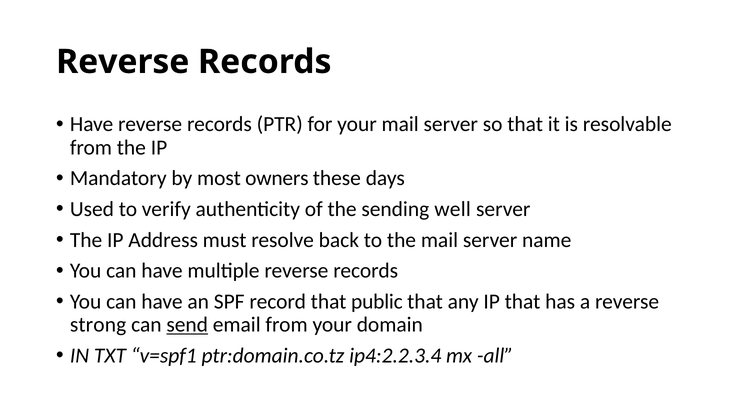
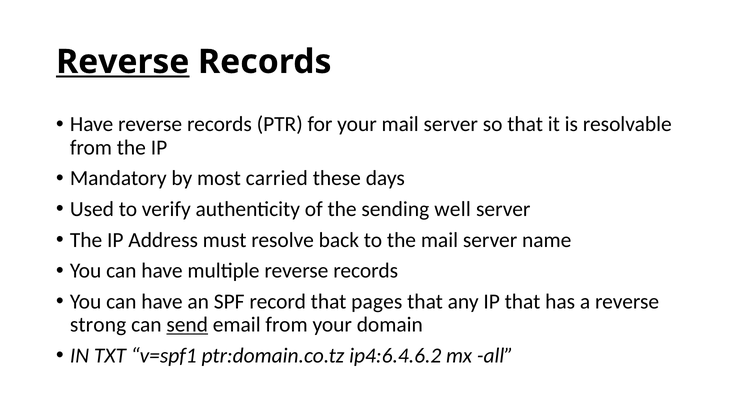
Reverse underline: none -> present (123, 62)
owners: owners -> carried (277, 178)
public: public -> pages (377, 302)
ip4:2.2.3.4: ip4:2.2.3.4 -> ip4:6.4.6.2 (395, 356)
